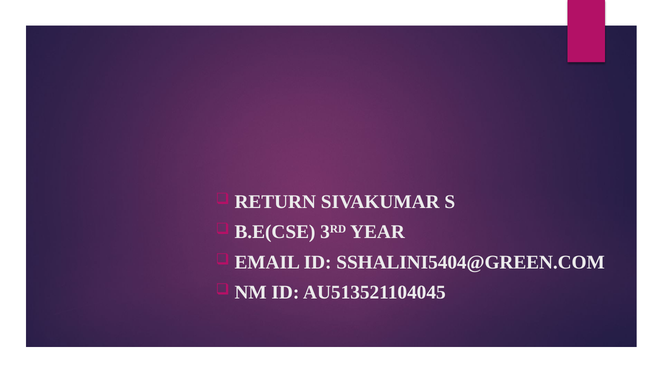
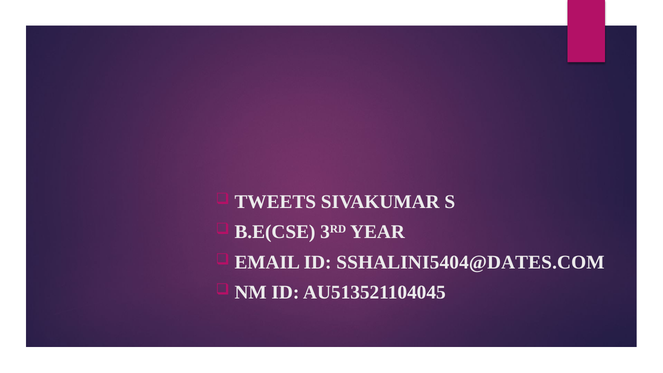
RETURN: RETURN -> TWEETS (275, 202)
SSHALINI5404@GREEN.COM: SSHALINI5404@GREEN.COM -> SSHALINI5404@DATES.COM (470, 262)
